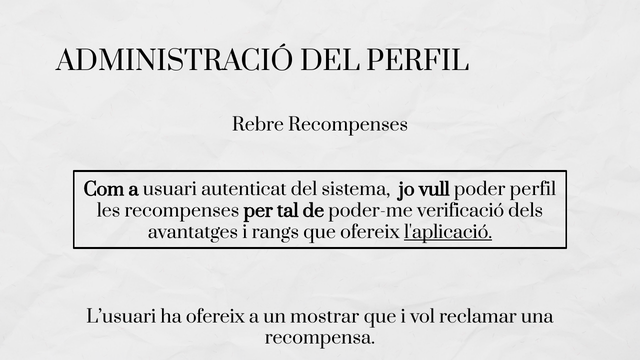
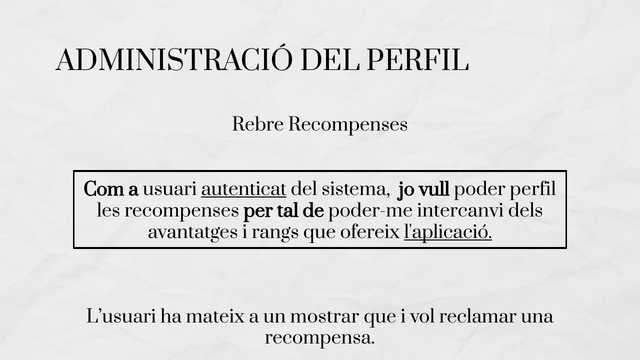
autenticat underline: none -> present (244, 190)
verificació: verificació -> intercanvi (460, 211)
ha ofereix: ofereix -> mateix (215, 317)
